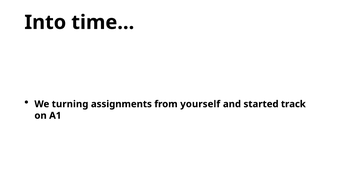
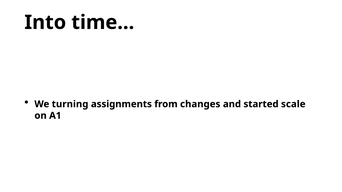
yourself: yourself -> changes (200, 104)
track: track -> scale (293, 104)
